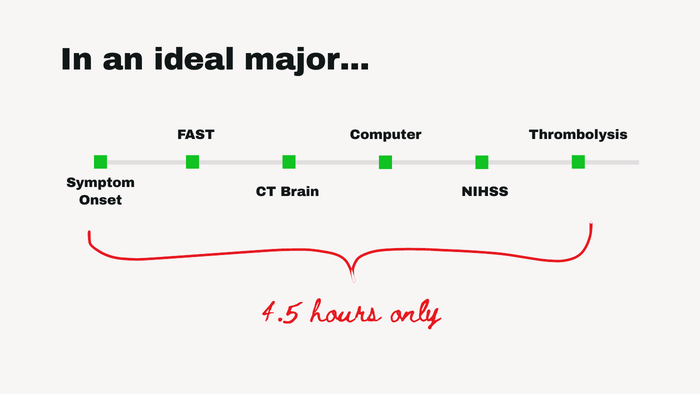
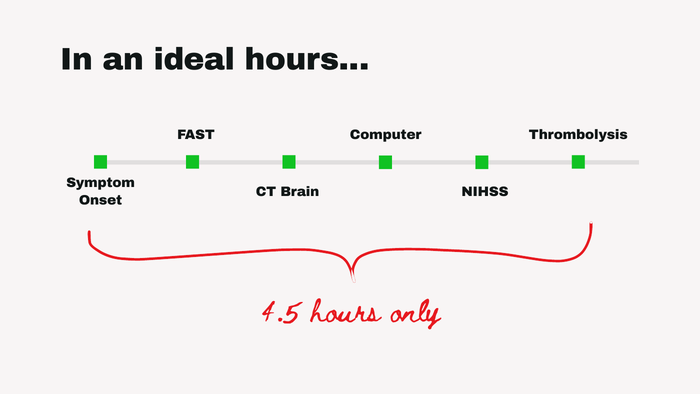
ideal major: major -> hours (307, 59)
